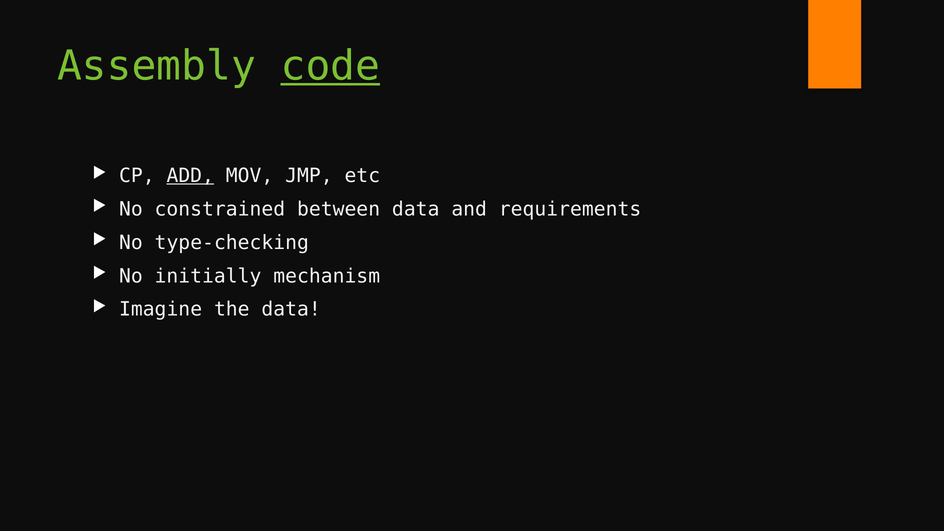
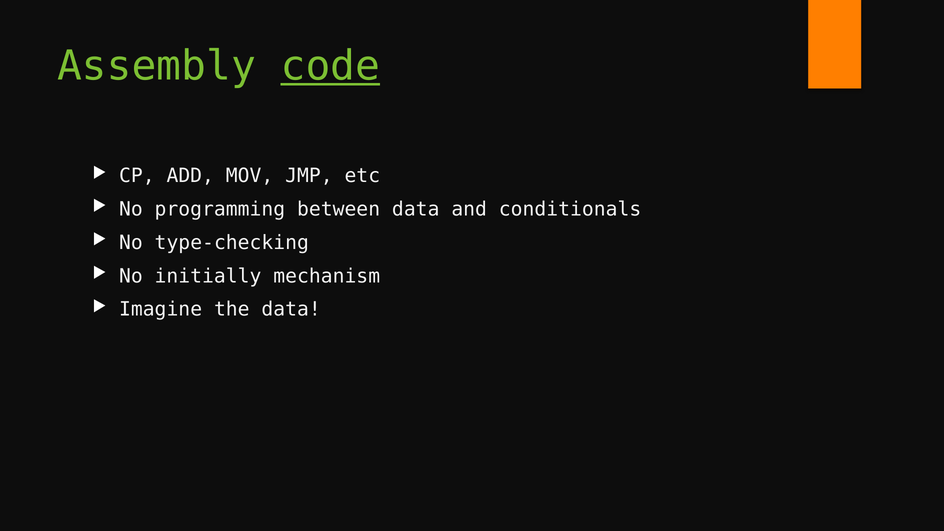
ADD underline: present -> none (190, 176)
constrained: constrained -> programming (220, 209)
requirements: requirements -> conditionals (570, 209)
